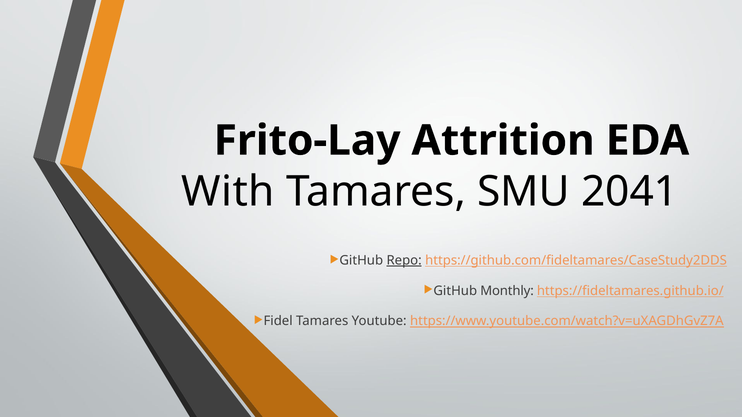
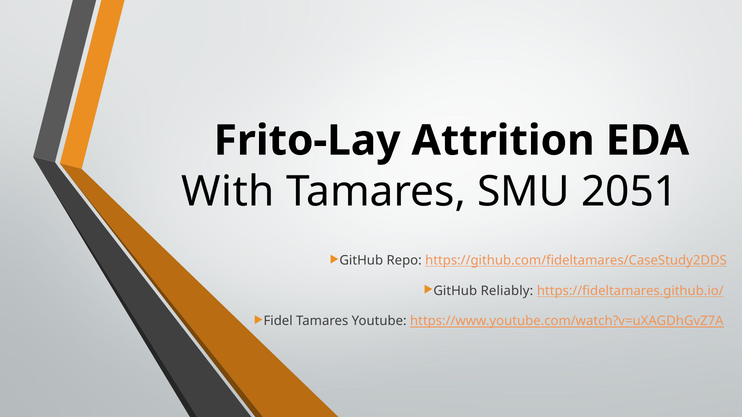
2041: 2041 -> 2051 (630, 192)
Repo underline: present -> none (404, 261)
Monthly: Monthly -> Reliably (507, 291)
